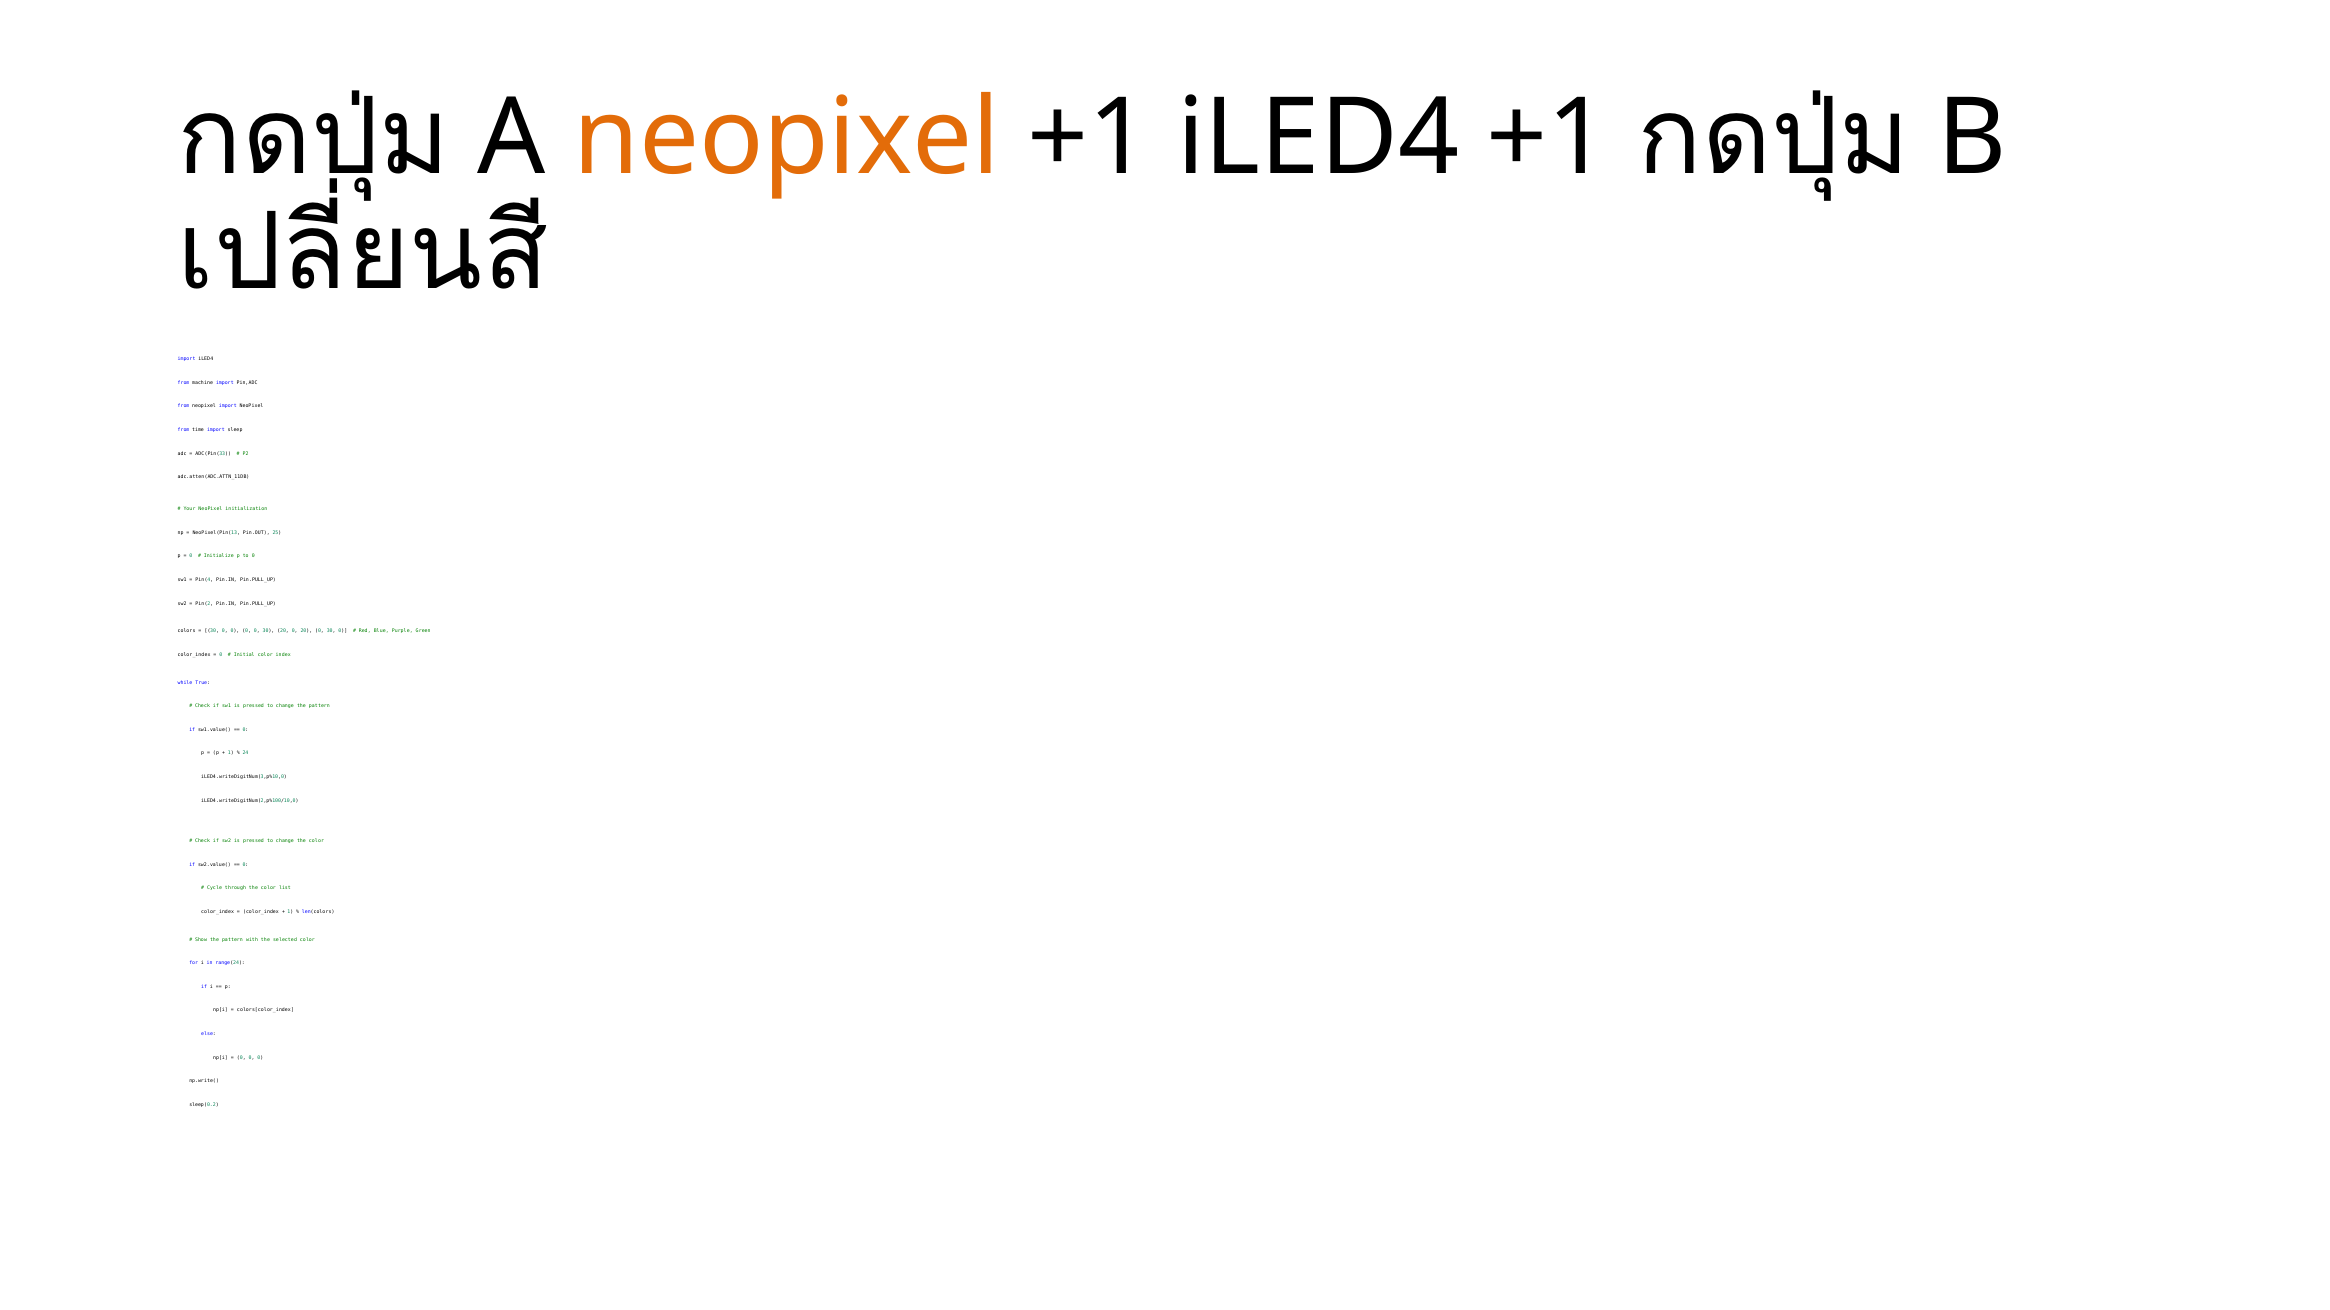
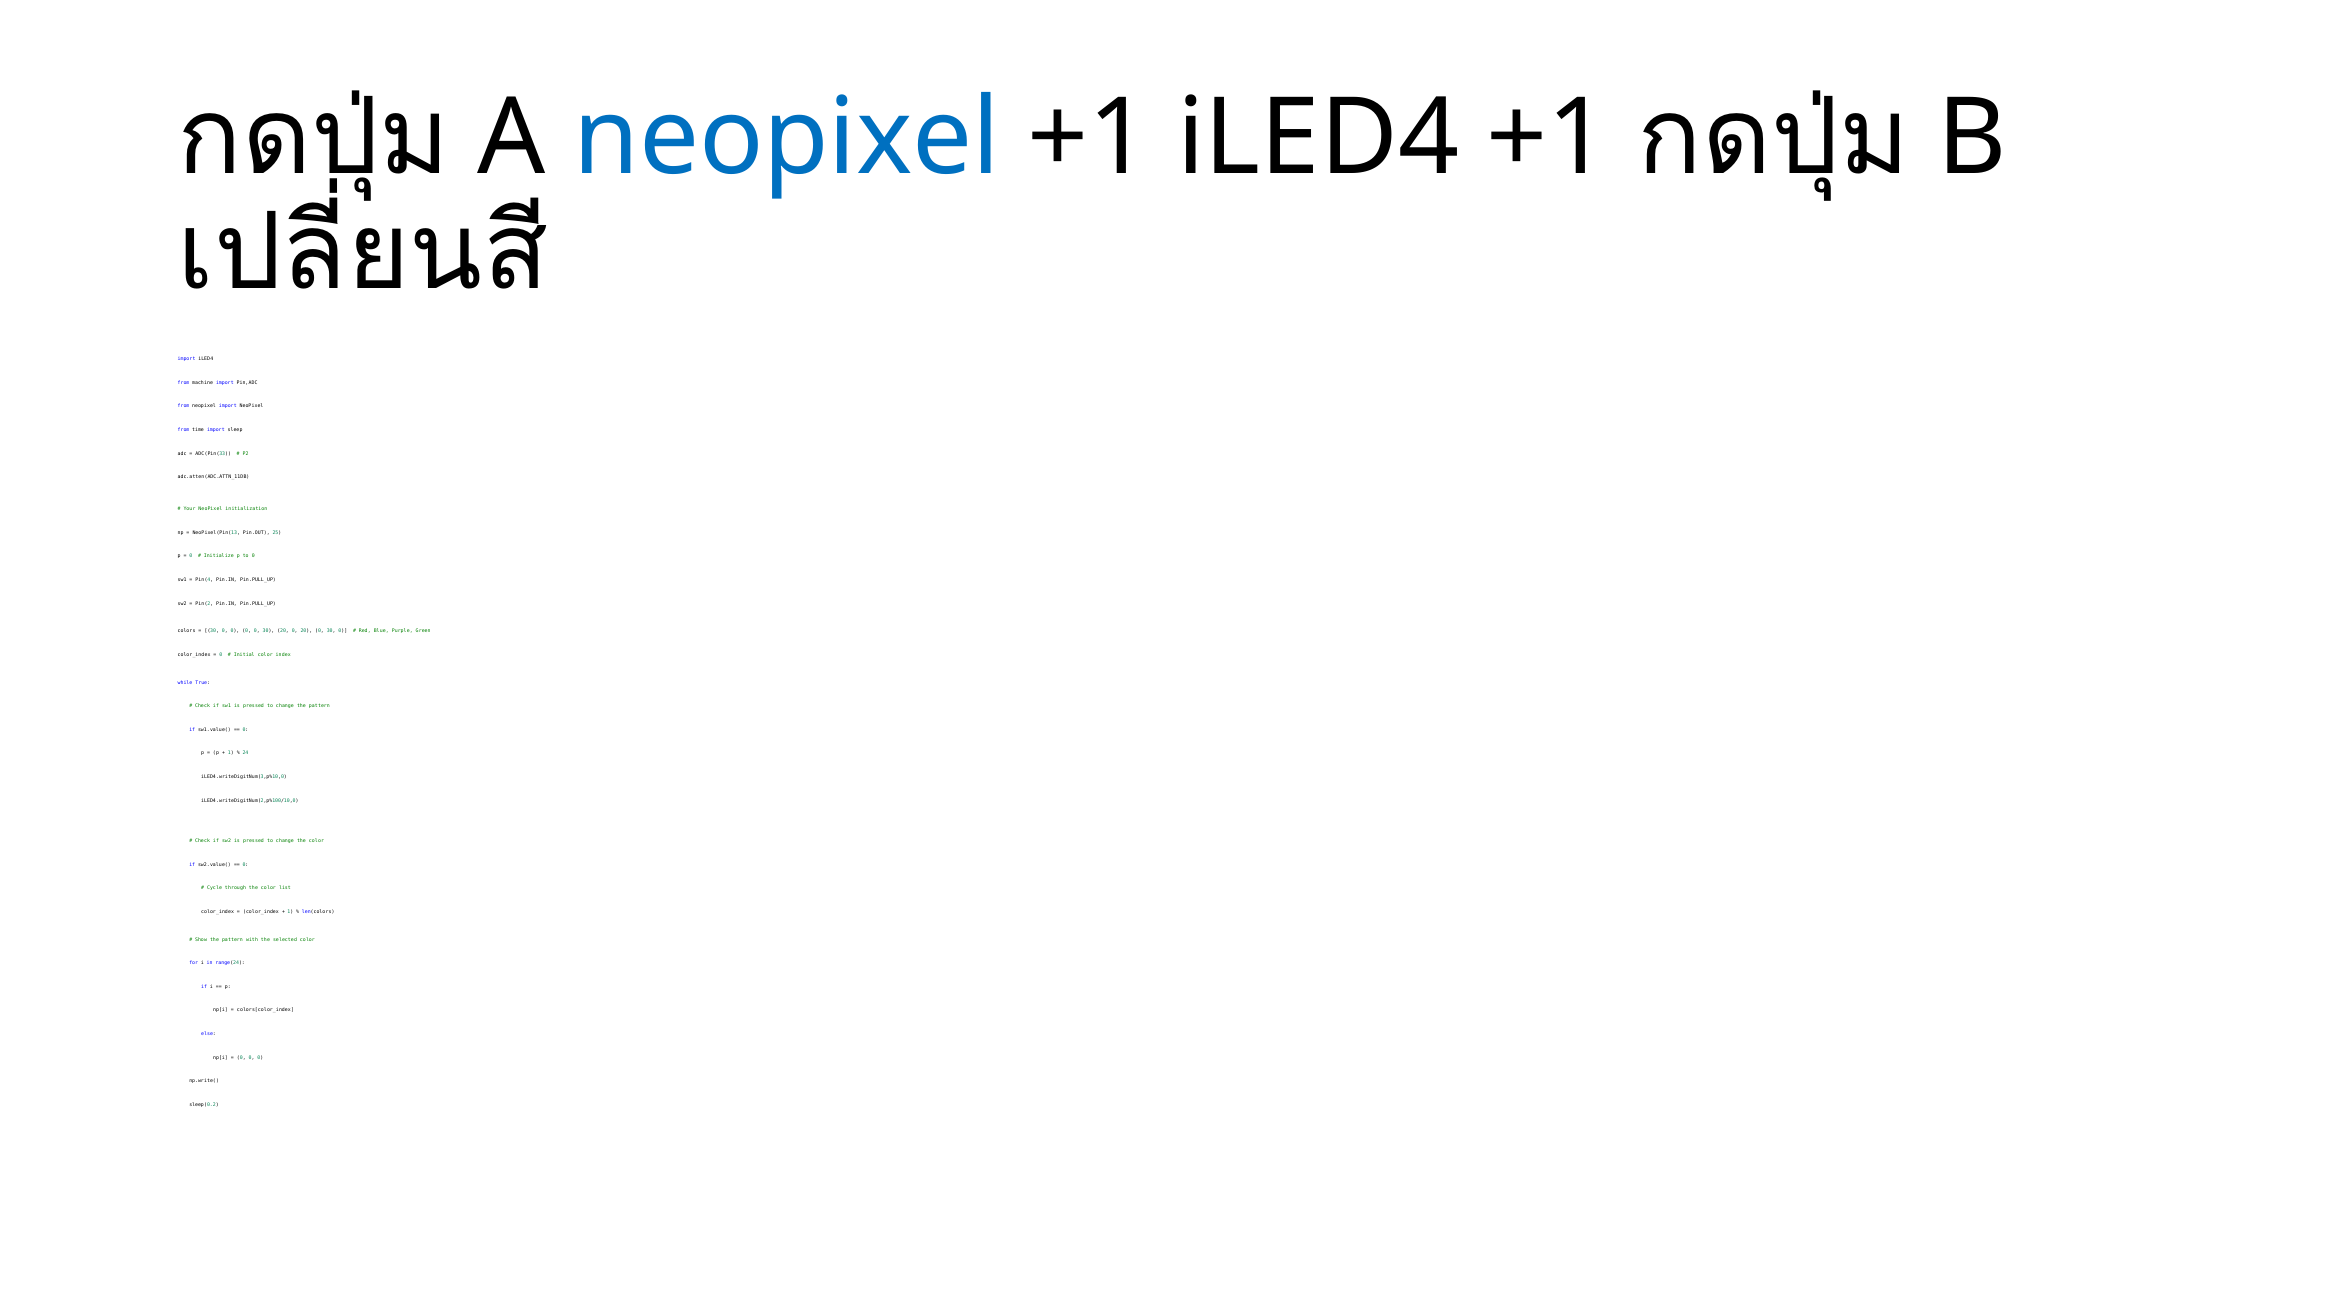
neopixel colour: orange -> blue (787, 138)
